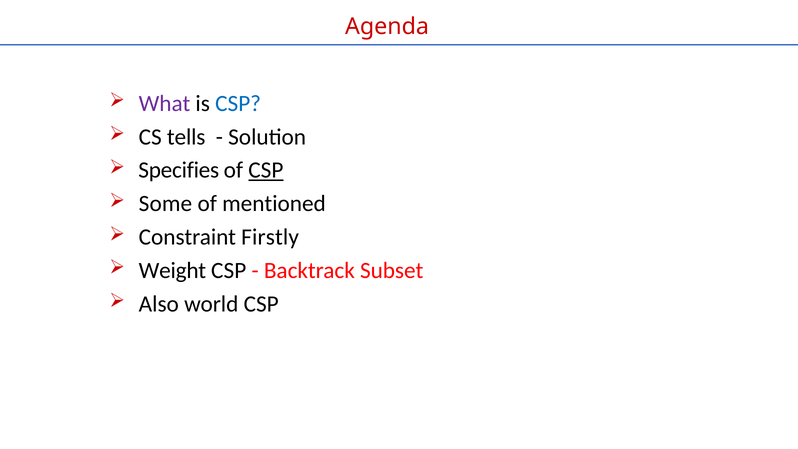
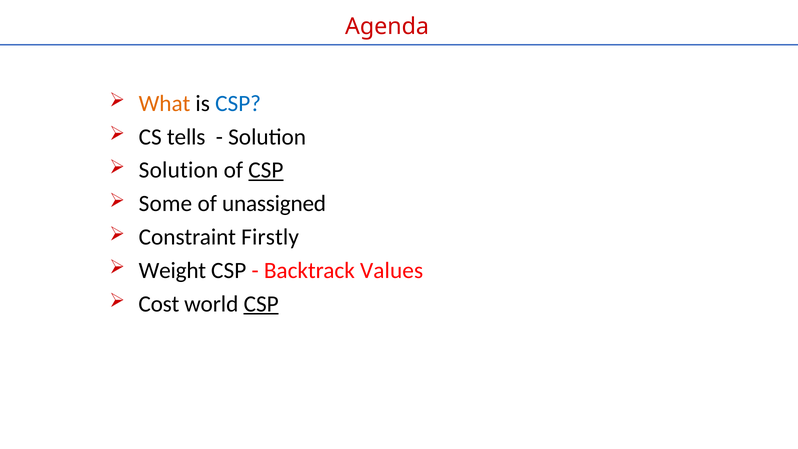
What colour: purple -> orange (165, 103)
Specifies: Specifies -> Solution (179, 170)
mentioned: mentioned -> unassigned (274, 204)
Subset: Subset -> Values (392, 270)
Also: Also -> Cost (159, 304)
CSP underline: none -> present (261, 304)
